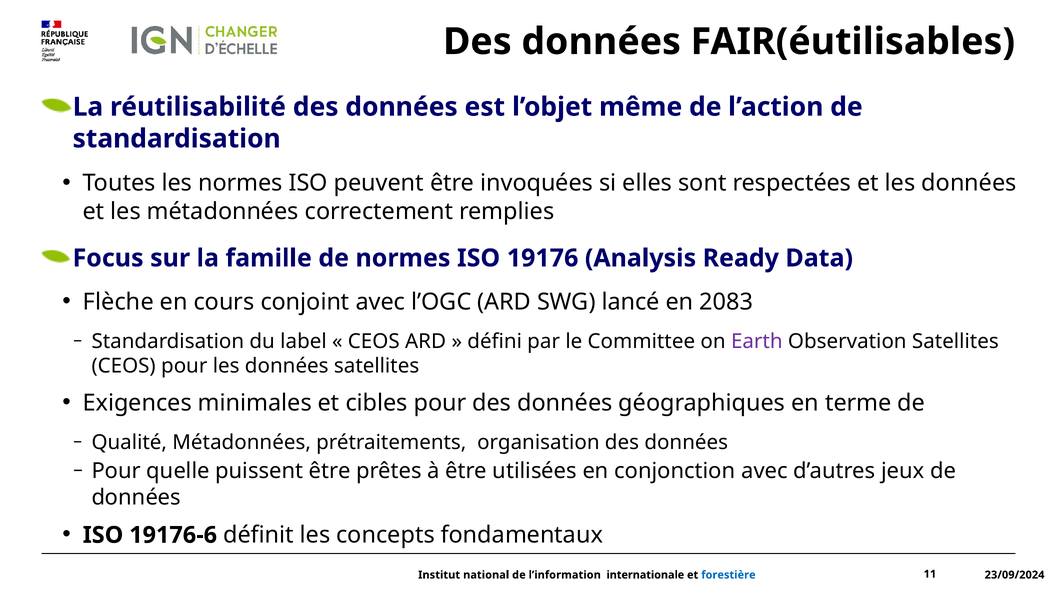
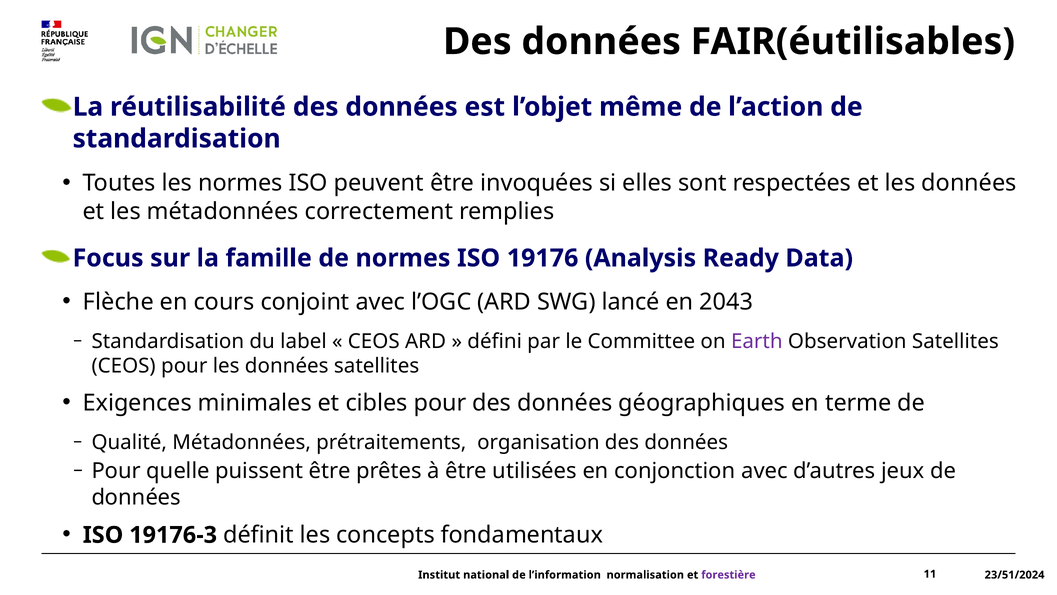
2083: 2083 -> 2043 (726, 302)
19176-6: 19176-6 -> 19176-3 (173, 535)
internationale: internationale -> normalisation (645, 575)
forestière colour: blue -> purple (728, 575)
23/09/2024: 23/09/2024 -> 23/51/2024 (1015, 575)
